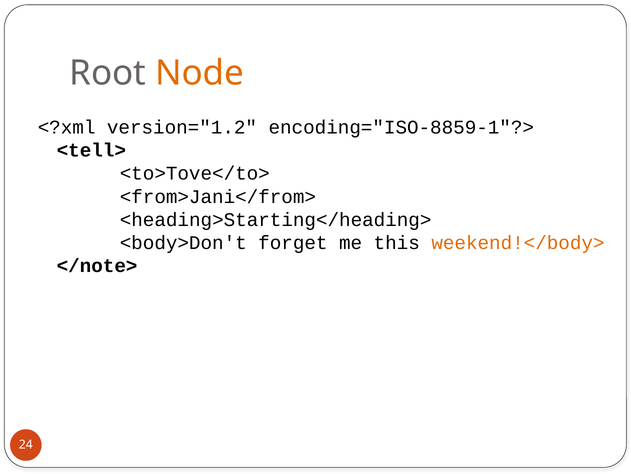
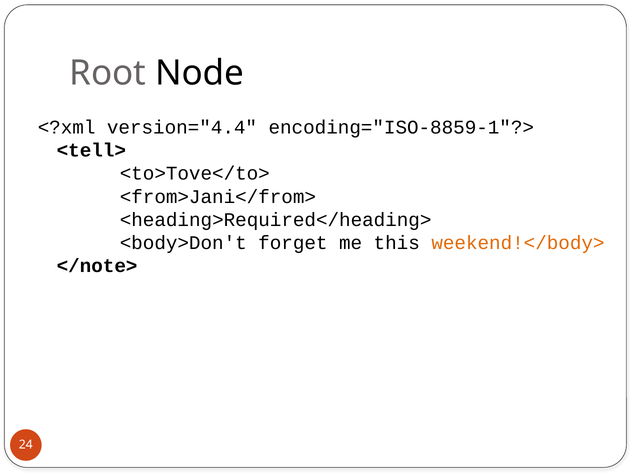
Node colour: orange -> black (200, 73)
version="1.2: version="1.2 -> version="4.4 (182, 127)
<heading>Starting</heading>: <heading>Starting</heading> -> <heading>Required</heading> (276, 219)
